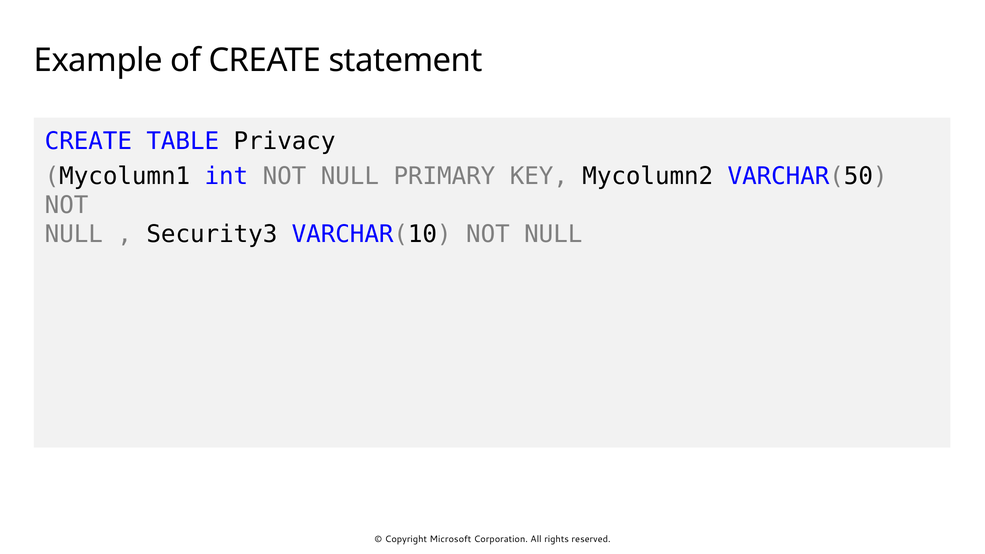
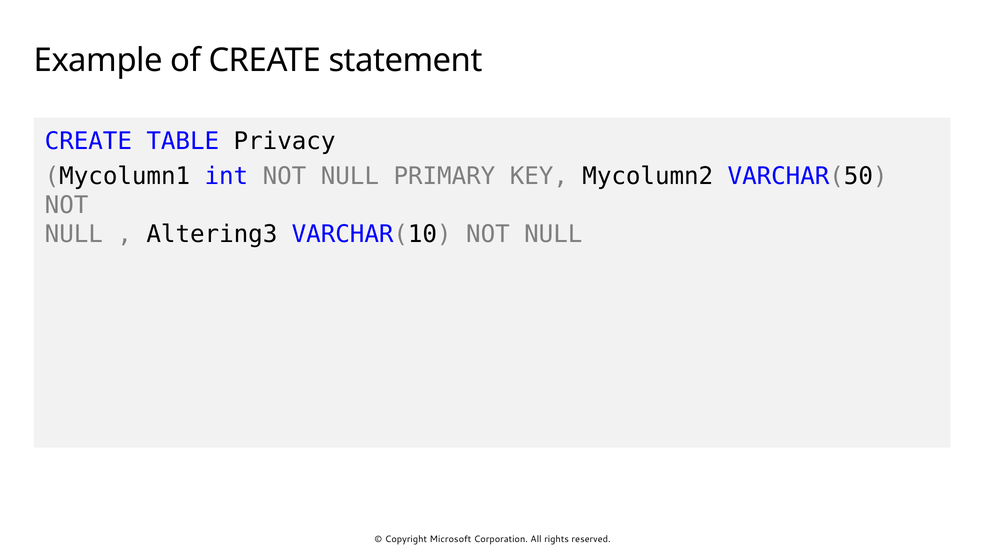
Security3: Security3 -> Altering3 (212, 234)
